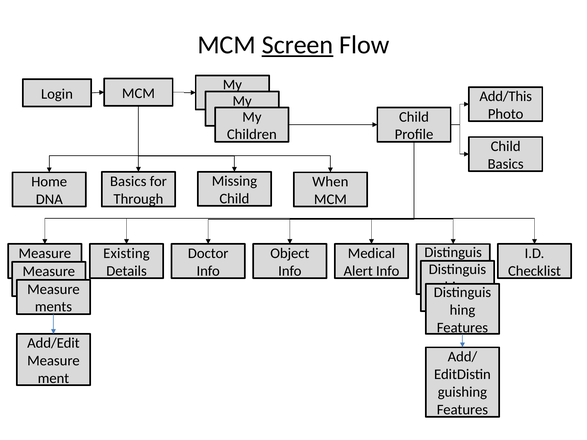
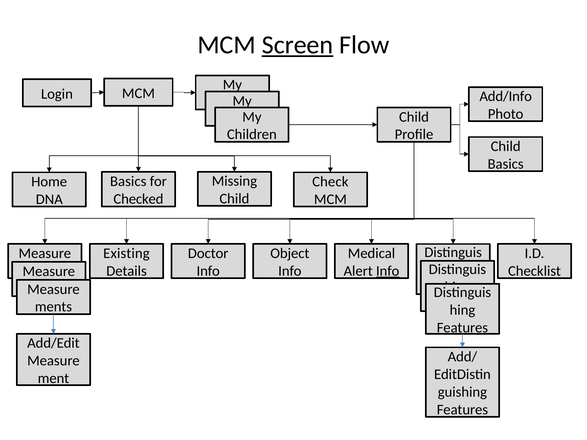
Add/This: Add/This -> Add/Info (506, 96)
When: When -> Check (330, 182)
Through: Through -> Checked (138, 199)
Info underline: none -> present (388, 271)
